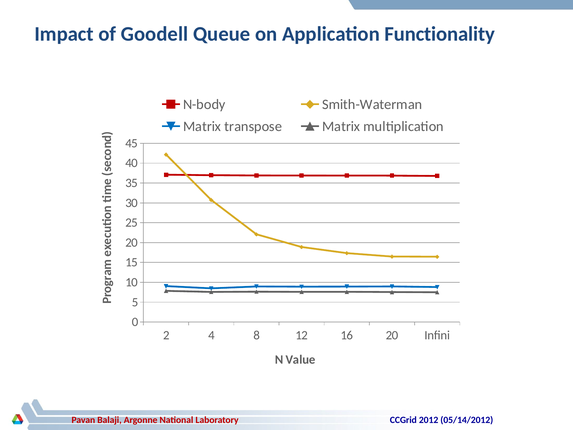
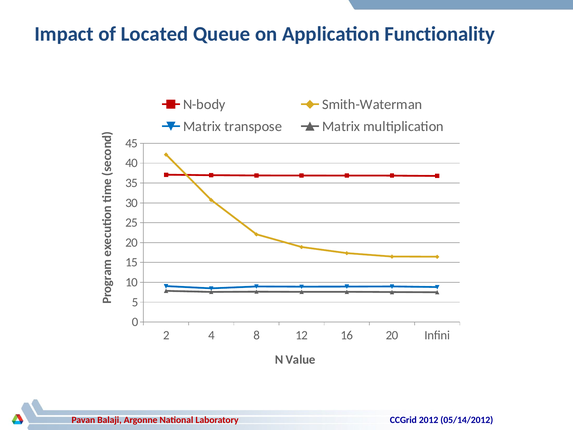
Goodell: Goodell -> Located (155, 34)
